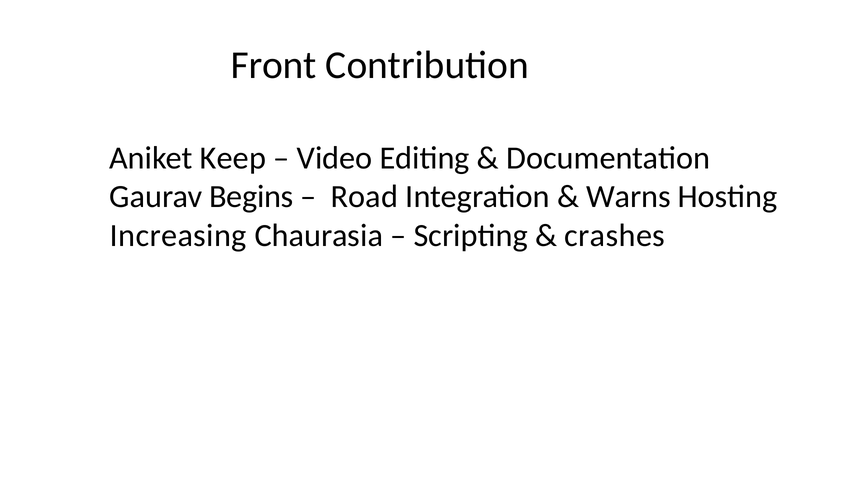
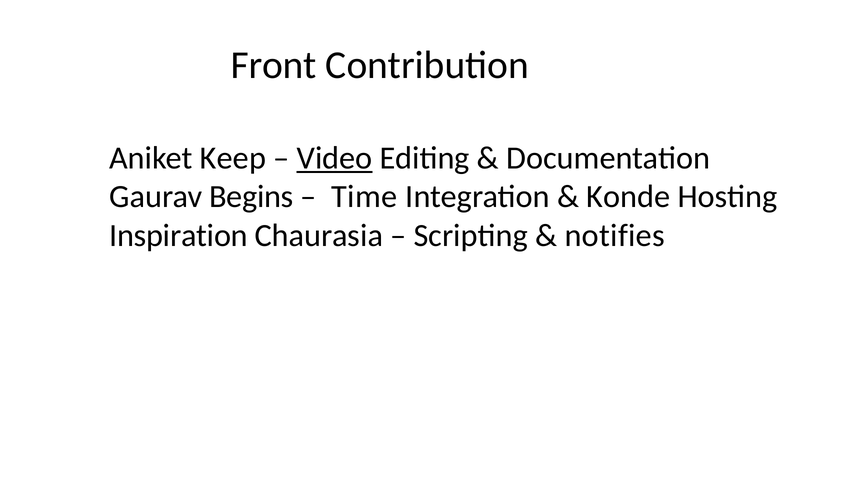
Video underline: none -> present (335, 158)
Road: Road -> Time (364, 197)
Warns: Warns -> Konde (628, 197)
Increasing: Increasing -> Inspiration (179, 235)
crashes: crashes -> notifies (615, 235)
